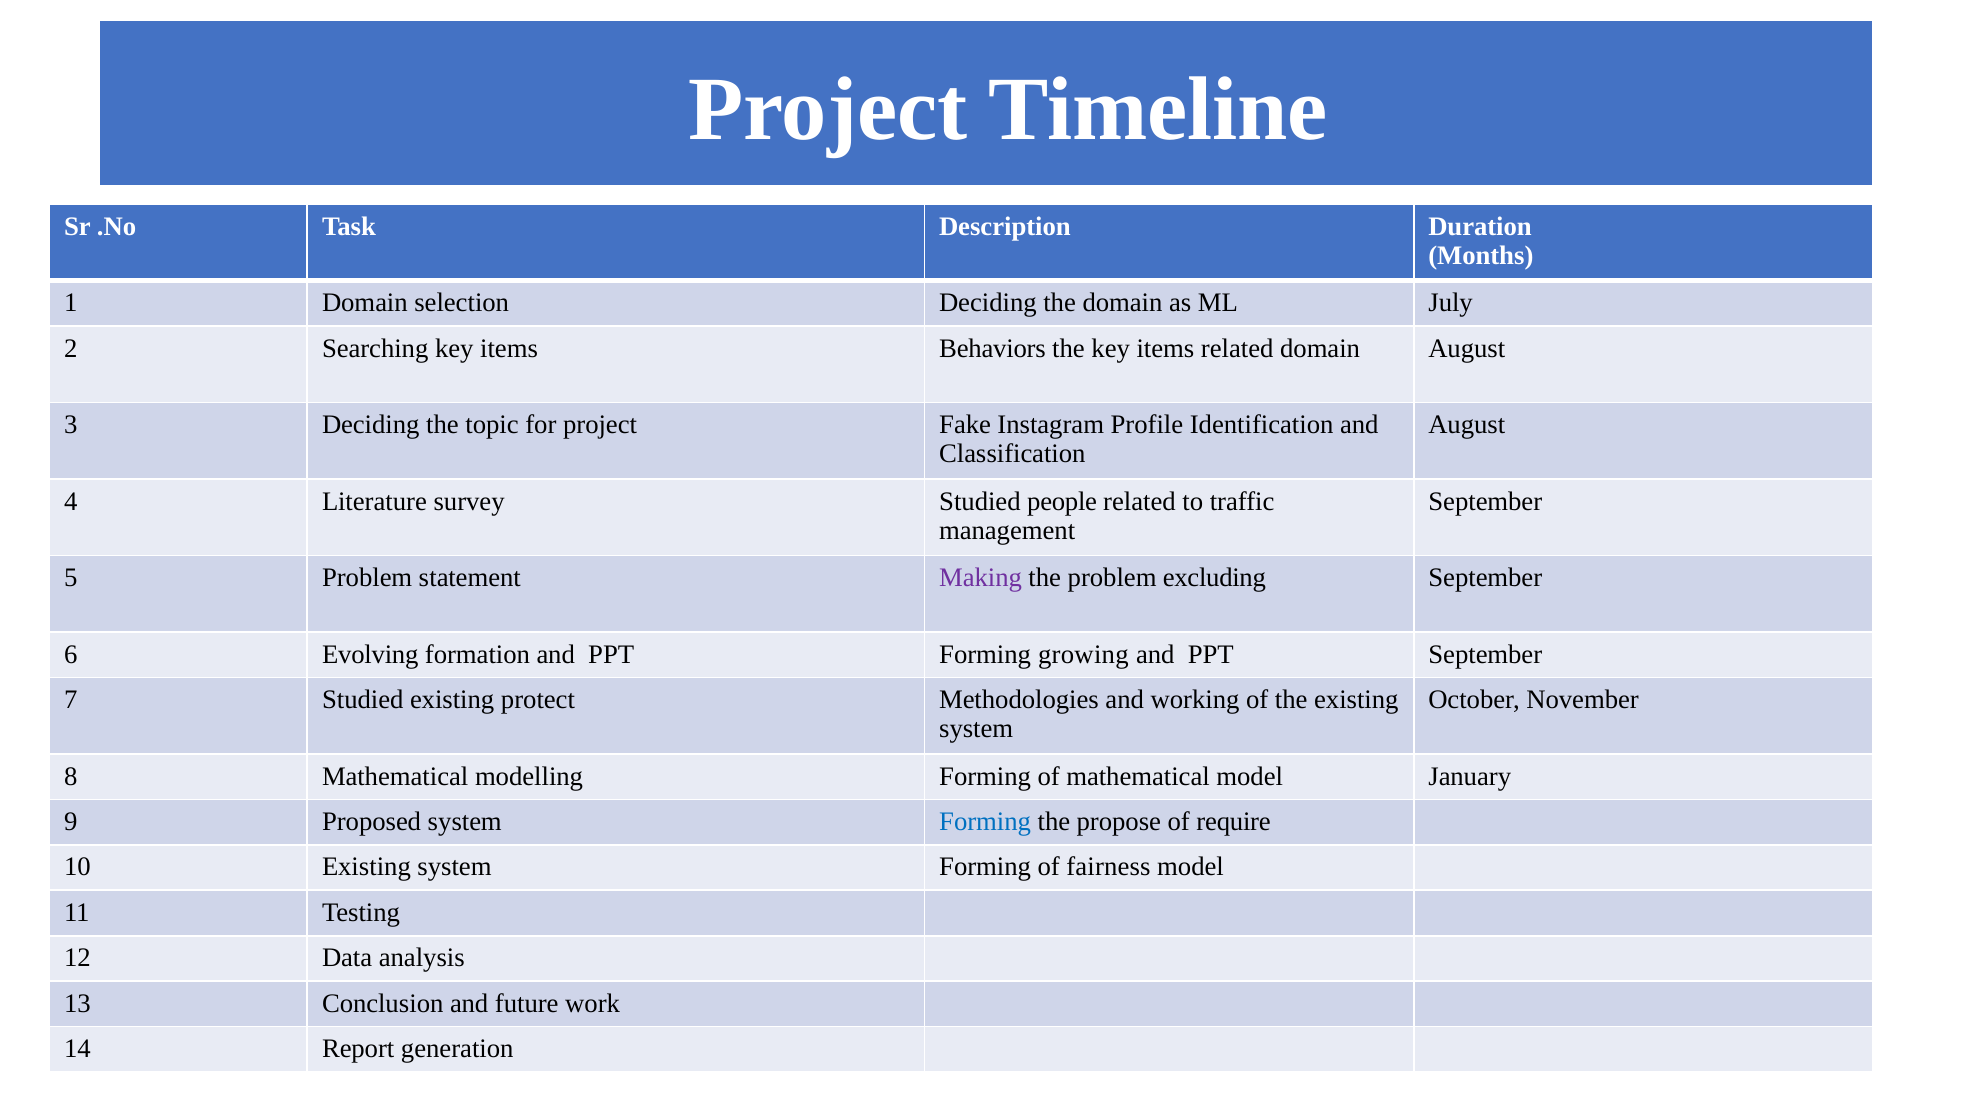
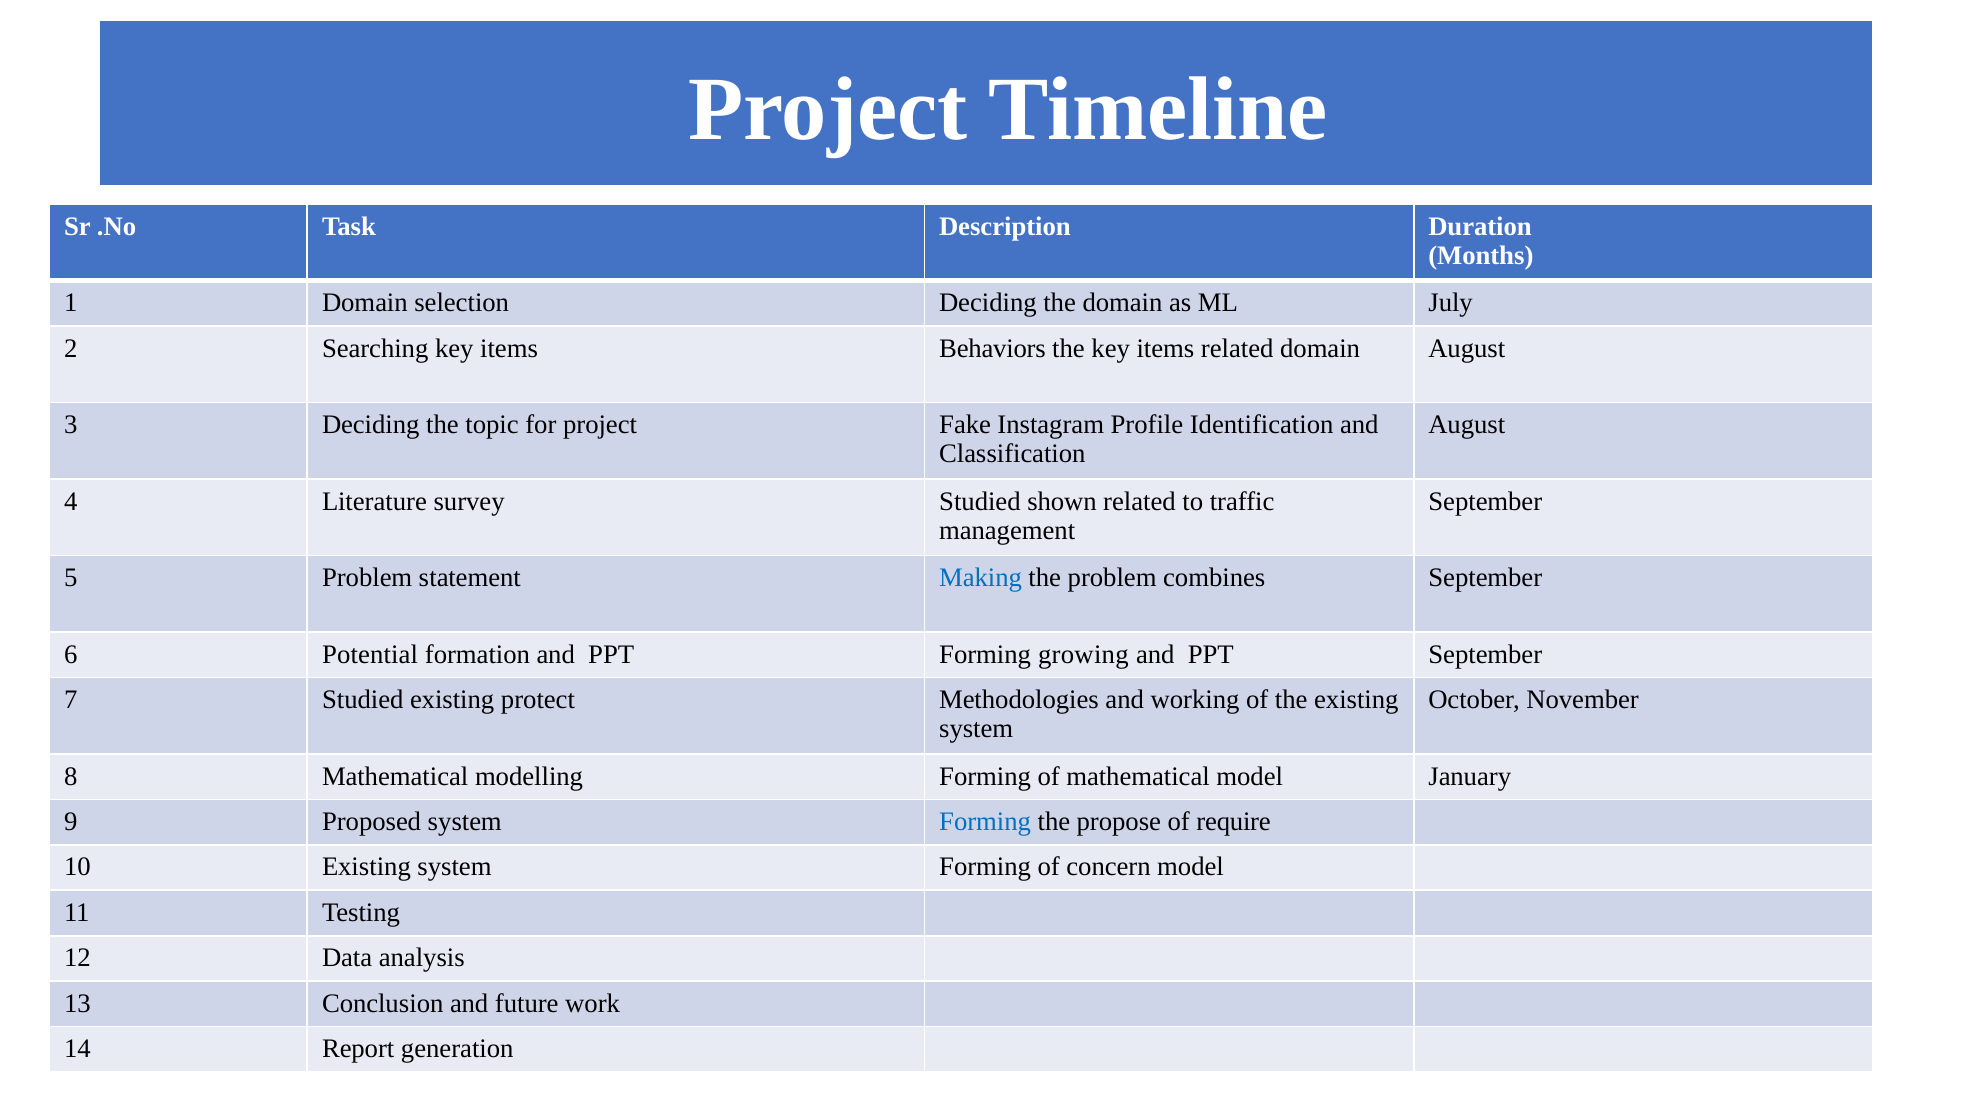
people: people -> shown (1062, 501)
Making colour: purple -> blue (981, 578)
excluding: excluding -> combines (1214, 578)
Evolving: Evolving -> Potential (370, 654)
fairness: fairness -> concern (1109, 867)
